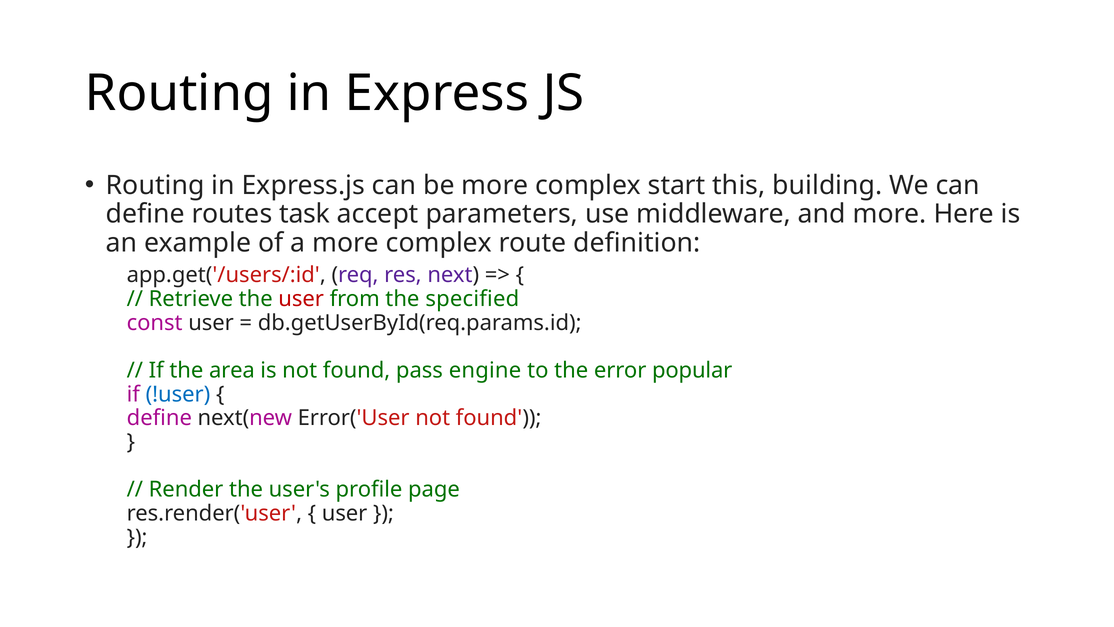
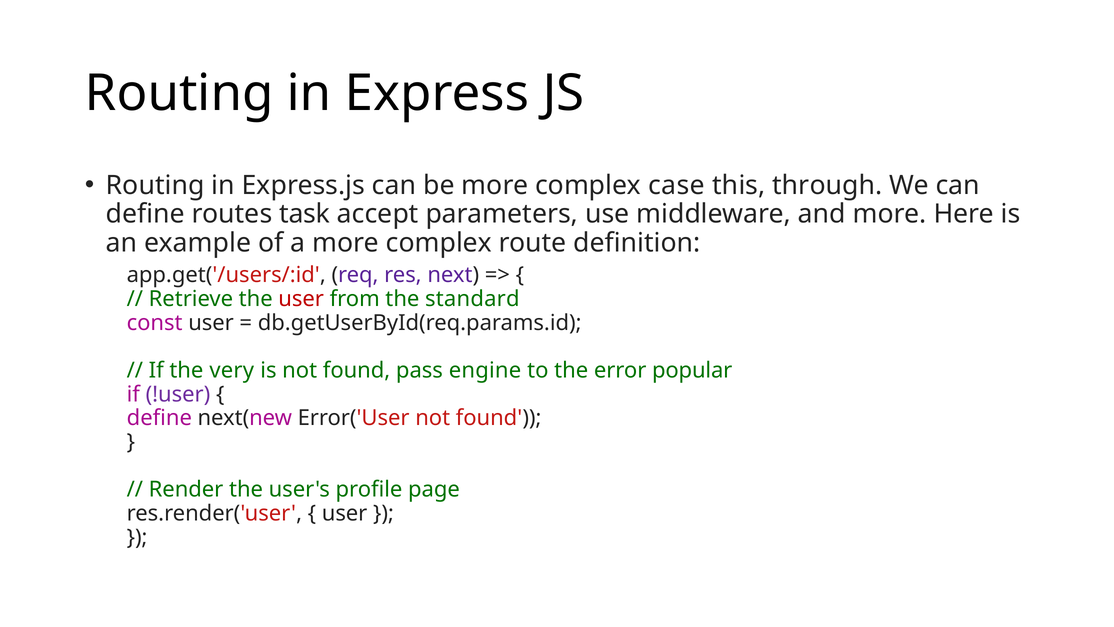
start: start -> case (677, 185)
building: building -> through (827, 185)
specified: specified -> standard (472, 299)
area: area -> very (232, 370)
!user colour: blue -> purple (178, 394)
